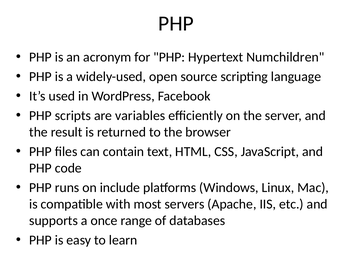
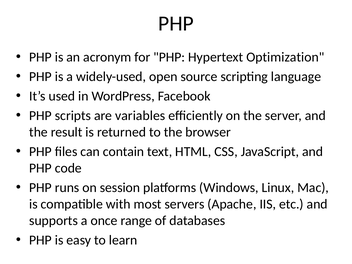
Numchildren: Numchildren -> Optimization (285, 57)
include: include -> session (120, 188)
